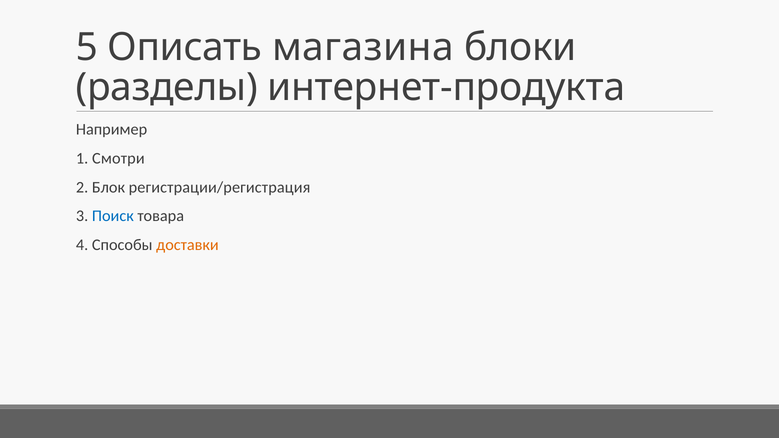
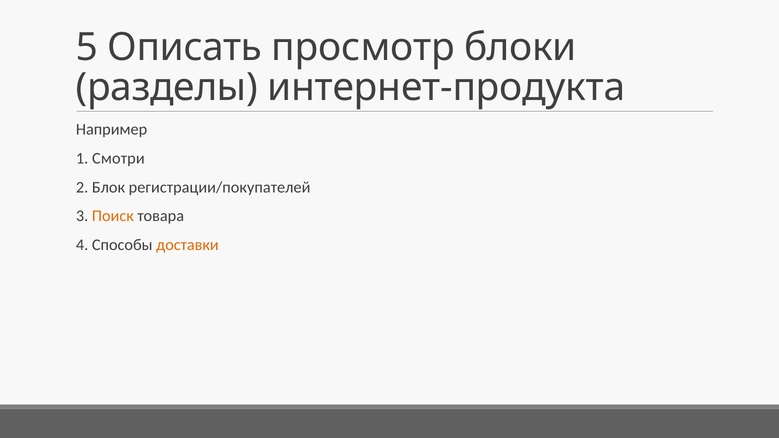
магазина: магазина -> просмотр (363, 48)
регистрации/регистрация: регистрации/регистрация -> регистрации/покупателей (220, 187)
Поиск colour: blue -> orange (113, 216)
